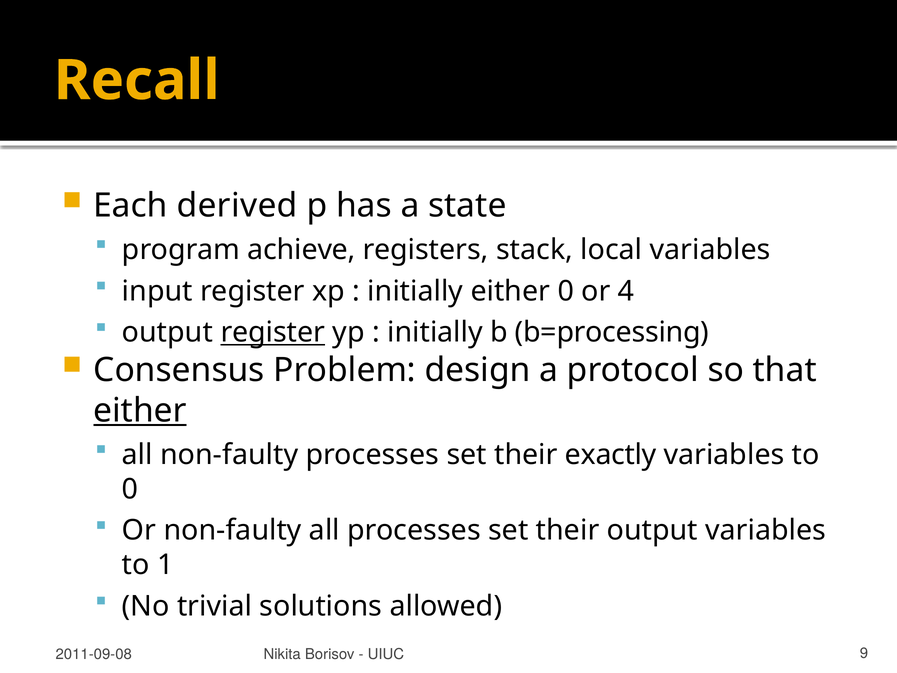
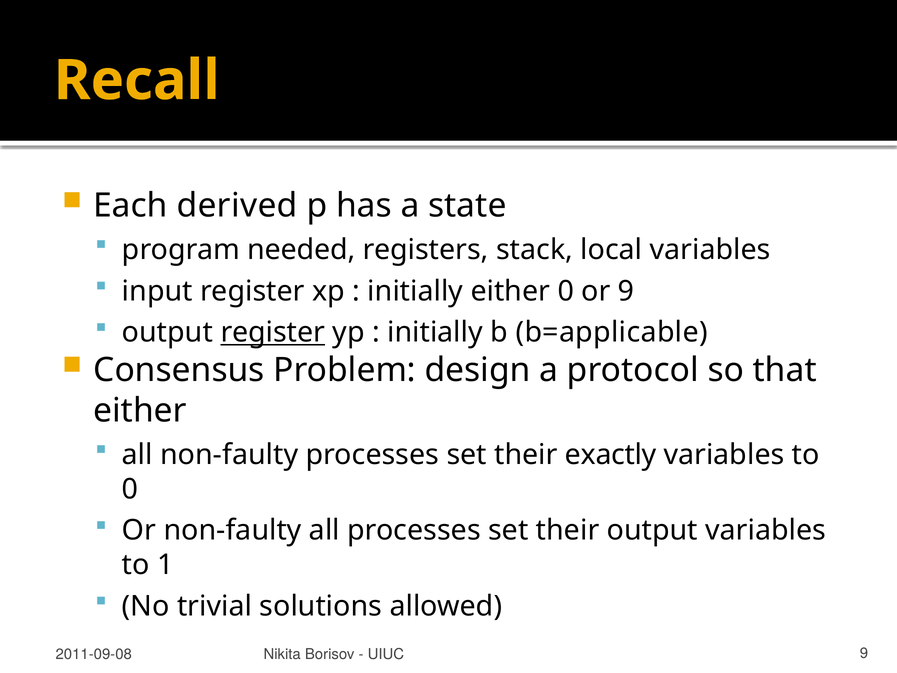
achieve: achieve -> needed (301, 250)
or 4: 4 -> 9 (626, 291)
b=processing: b=processing -> b=applicable (612, 332)
either underline: present -> none (140, 411)
